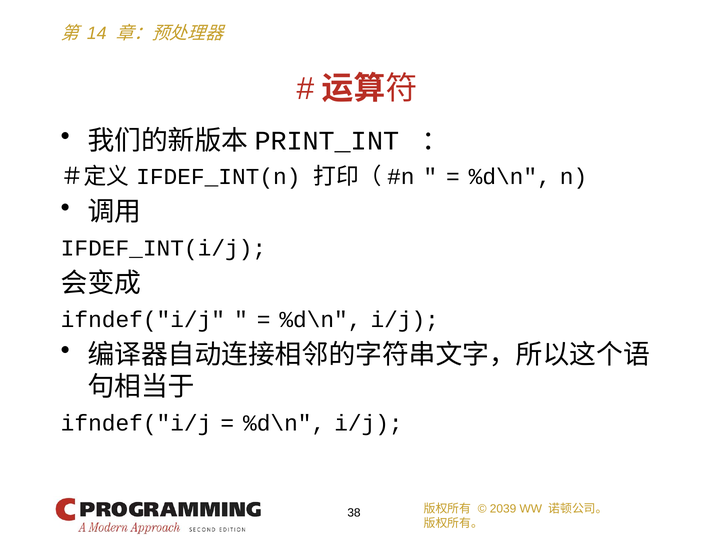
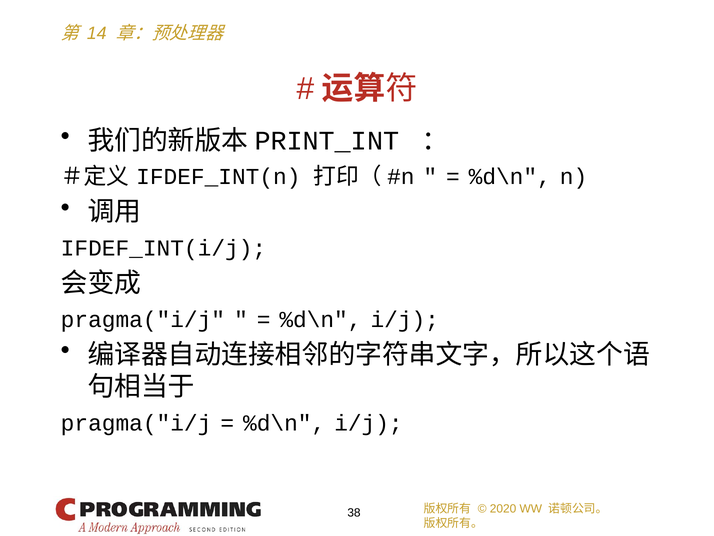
ifndef("i/j: ifndef("i/j -> pragma("i/j (143, 319)
ifndef("i/j: ifndef("i/j -> pragma("i/j (136, 423)
2039: 2039 -> 2020 (503, 508)
